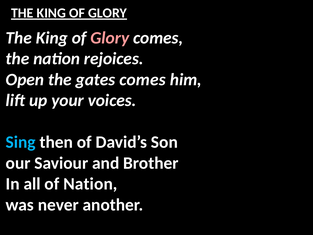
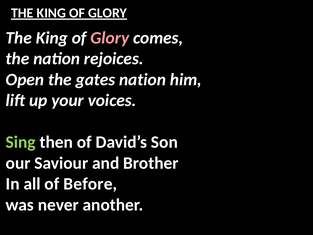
gates comes: comes -> nation (143, 79)
Sing colour: light blue -> light green (21, 142)
of Nation: Nation -> Before (90, 184)
